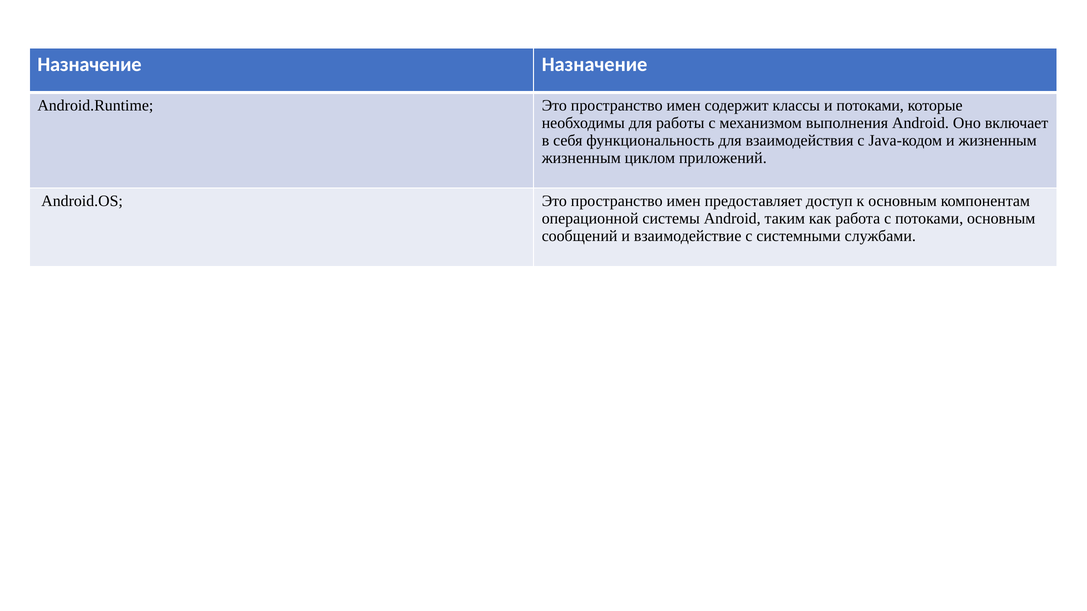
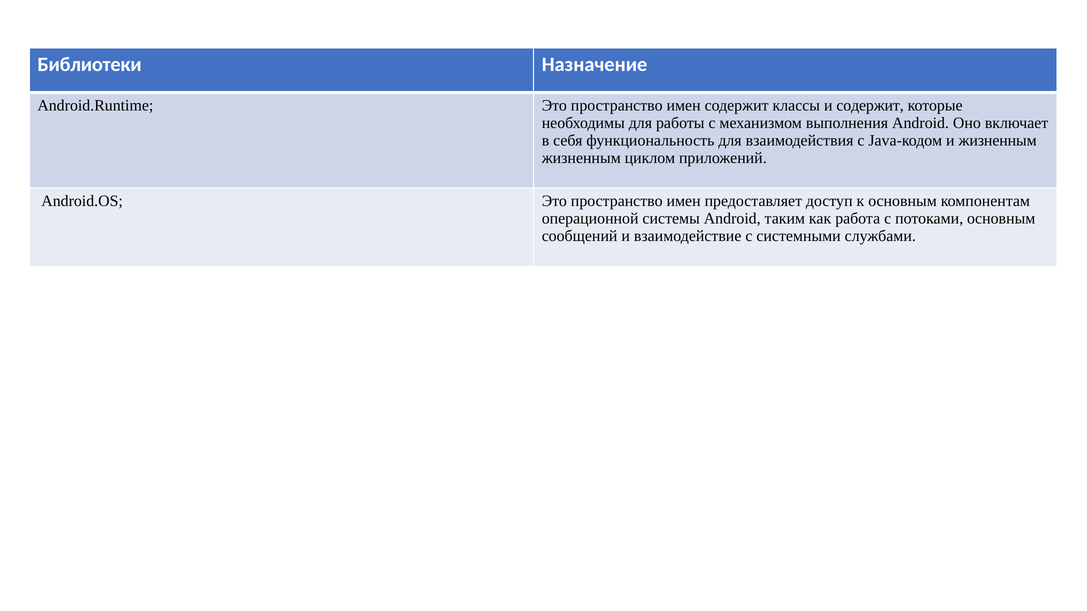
Назначение: Назначение -> Библиотеки (90, 65)
и потоками: потоками -> содержит (870, 105)
